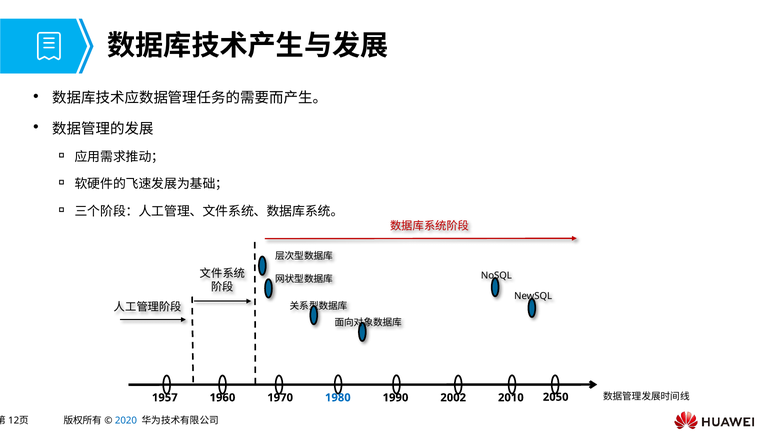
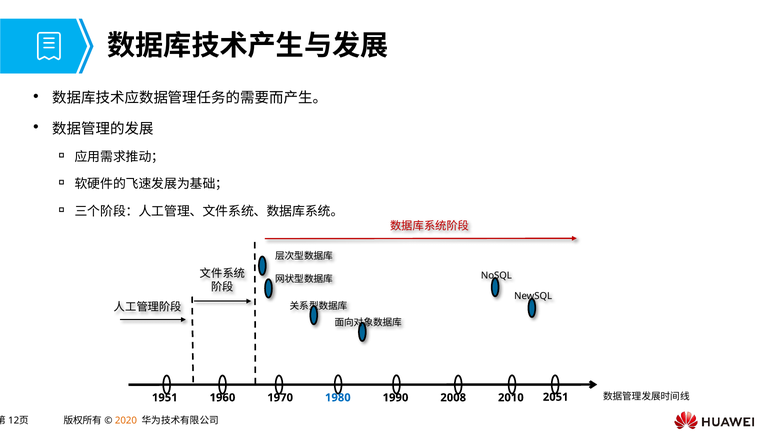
2050: 2050 -> 2051 (556, 397)
1957: 1957 -> 1951 (165, 397)
2002: 2002 -> 2008 (453, 397)
2020 colour: blue -> orange (126, 420)
